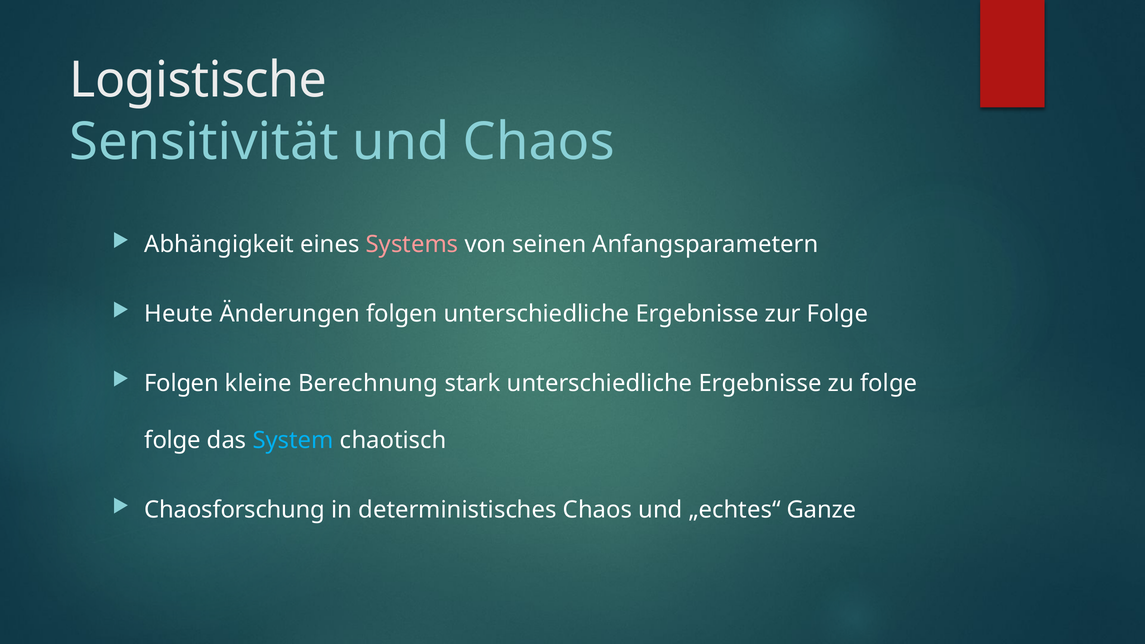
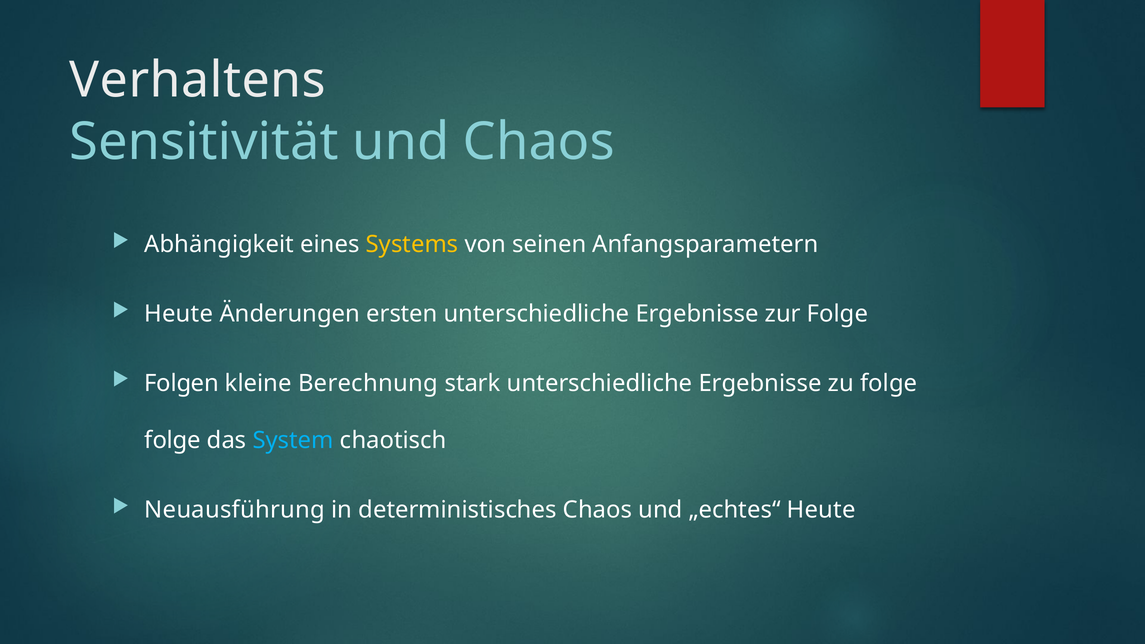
Logistische: Logistische -> Verhaltens (198, 80)
Systems colour: pink -> yellow (412, 245)
Änderungen folgen: folgen -> ersten (402, 314)
Chaosforschung: Chaosforschung -> Neuausführung (235, 510)
„echtes“ Ganze: Ganze -> Heute (821, 510)
